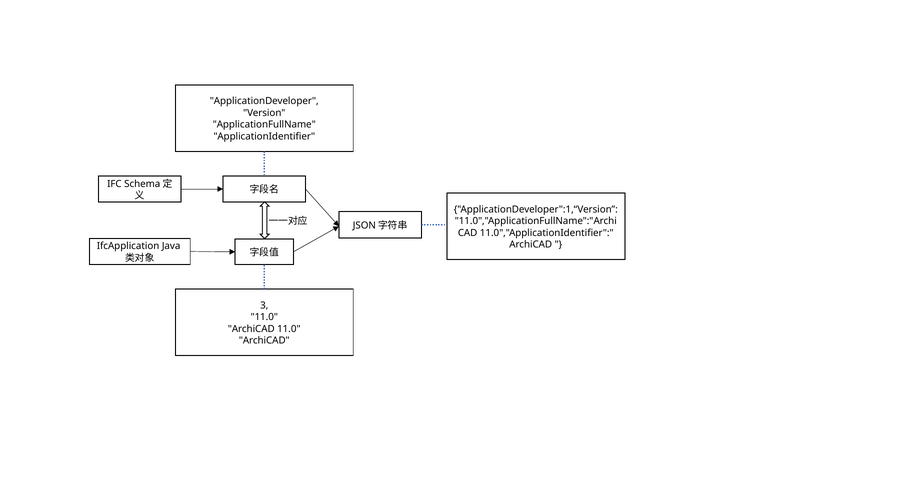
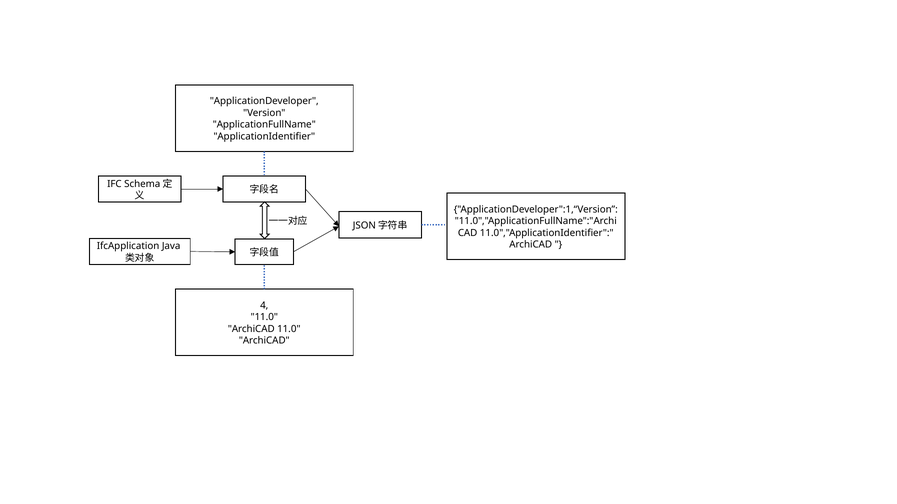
3: 3 -> 4 (264, 306)
